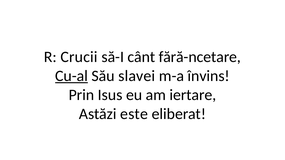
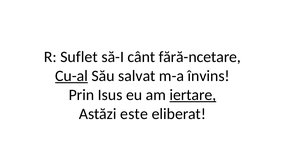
Crucii: Crucii -> Suflet (79, 57)
slavei: slavei -> salvat (137, 76)
iertare underline: none -> present (193, 95)
